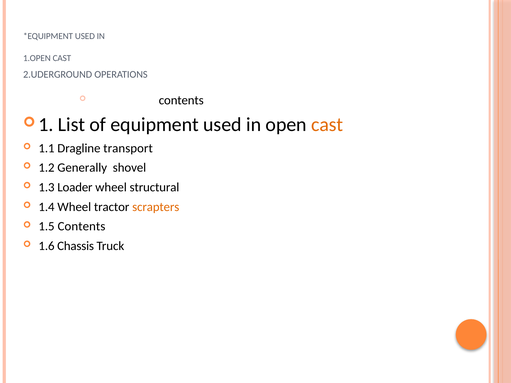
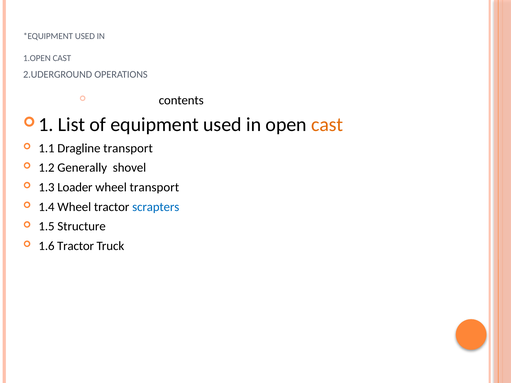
wheel structural: structural -> transport (154, 187)
scrapters colour: orange -> blue (156, 207)
1.5 Contents: Contents -> Structure (82, 227)
1.6 Chassis: Chassis -> Tractor (76, 246)
